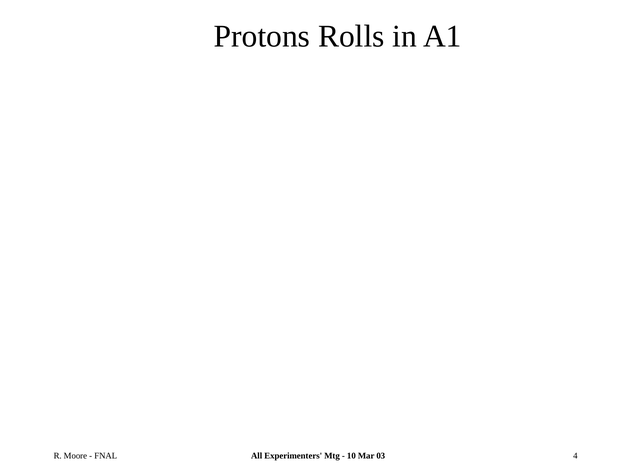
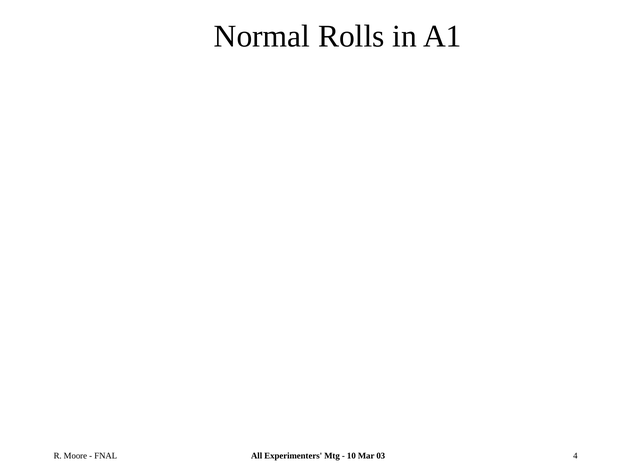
Protons: Protons -> Normal (262, 36)
